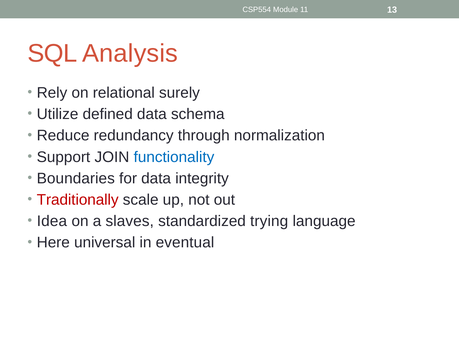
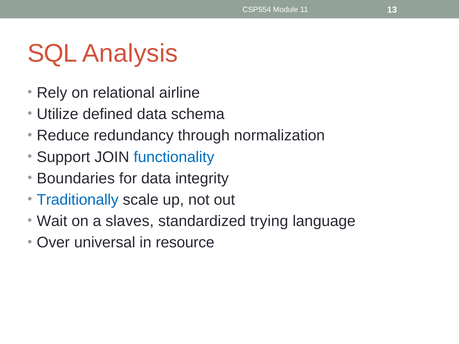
surely: surely -> airline (179, 93)
Traditionally colour: red -> blue (78, 200)
Idea: Idea -> Wait (52, 221)
Here: Here -> Over (53, 243)
eventual: eventual -> resource (185, 243)
